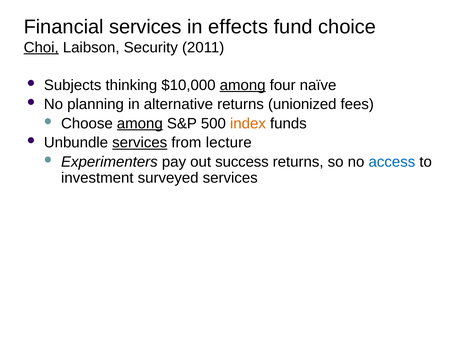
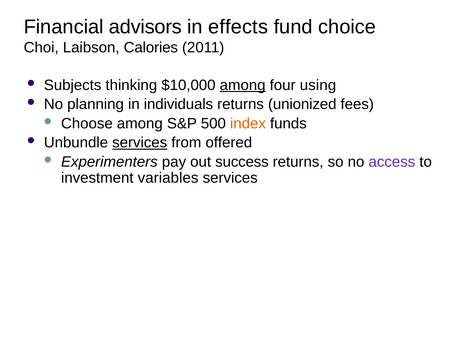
Financial services: services -> advisors (145, 27)
Choi underline: present -> none (41, 48)
Security: Security -> Calories (151, 48)
naïve: naïve -> using (318, 85)
alternative: alternative -> individuals (178, 104)
among underline: present -> none (140, 124)
lecture: lecture -> offered (229, 143)
access colour: blue -> purple (392, 162)
surveyed: surveyed -> variables (168, 178)
